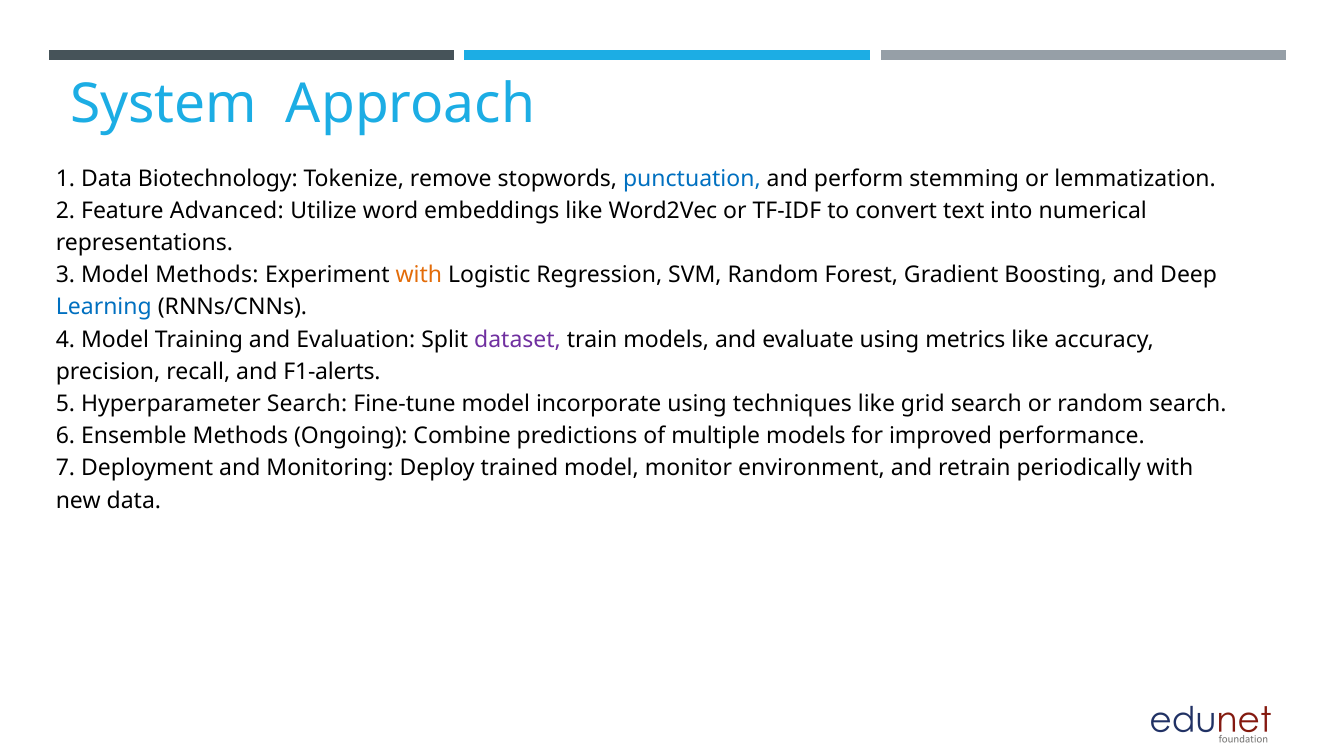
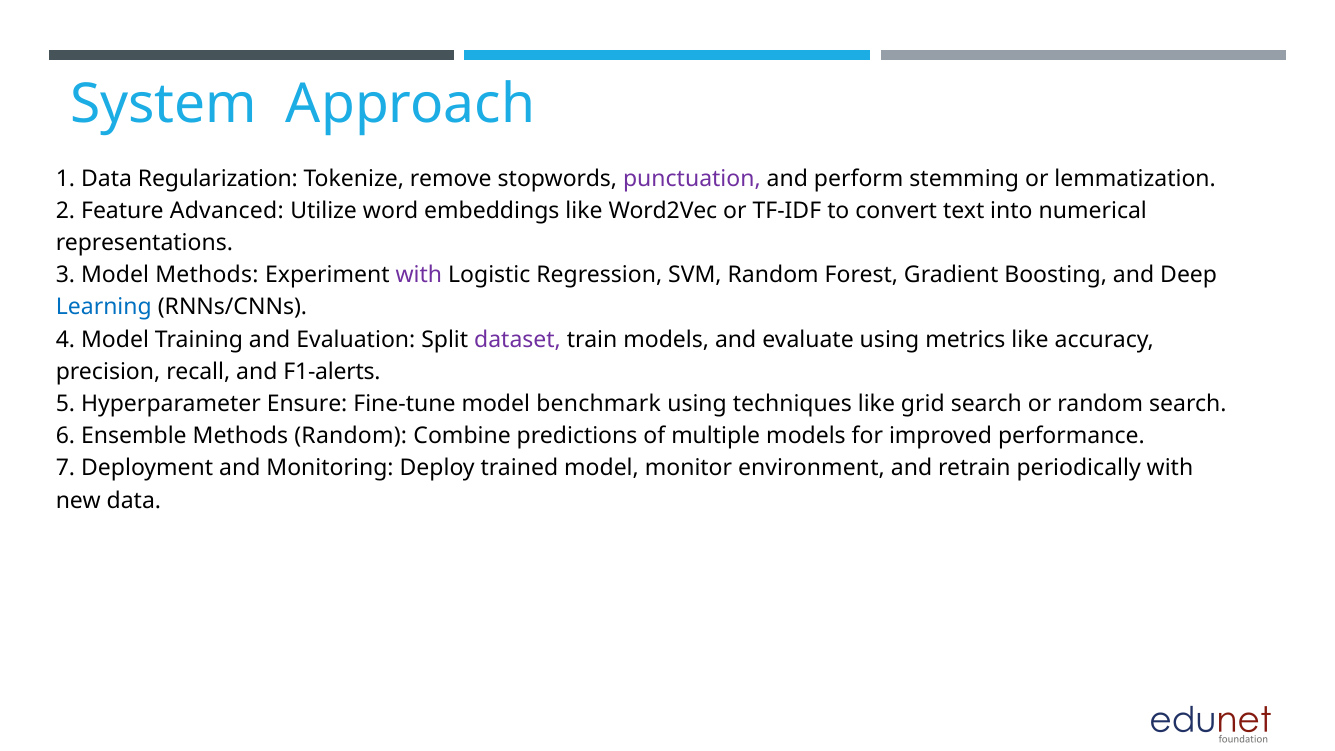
Biotechnology: Biotechnology -> Regularization (218, 179)
punctuation colour: blue -> purple (692, 179)
with colour: orange -> purple (419, 275)
Hyperparameter Search: Search -> Ensure (307, 404)
incorporate: incorporate -> benchmark (599, 404)
Methods Ongoing: Ongoing -> Random (351, 436)
